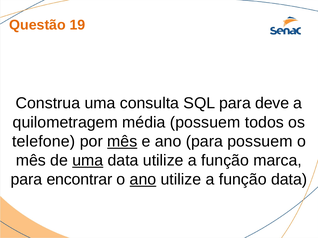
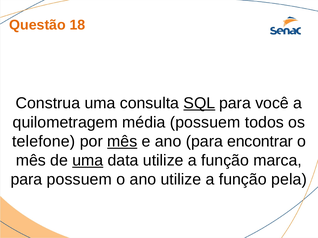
19: 19 -> 18 (77, 25)
SQL underline: none -> present (199, 103)
deve: deve -> você (272, 103)
para possuem: possuem -> encontrar (260, 142)
para encontrar: encontrar -> possuem (79, 180)
ano underline: present -> none (143, 180)
função data: data -> pela (289, 180)
